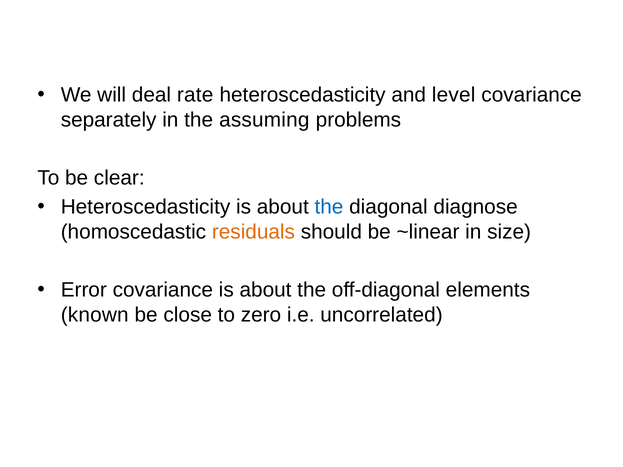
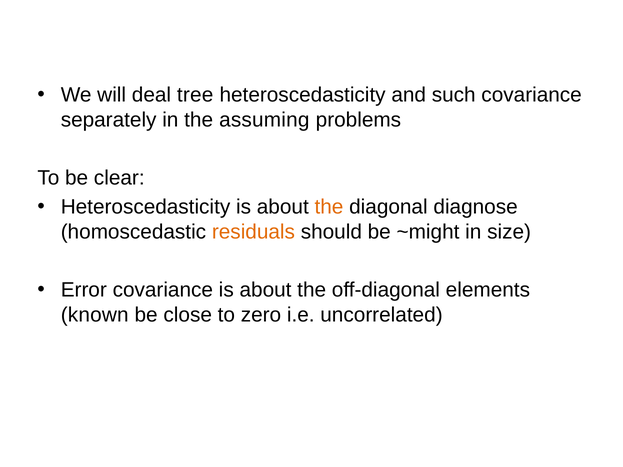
rate: rate -> tree (195, 95)
level: level -> such (454, 95)
the colour: blue -> orange (329, 207)
~linear: ~linear -> ~might (428, 232)
